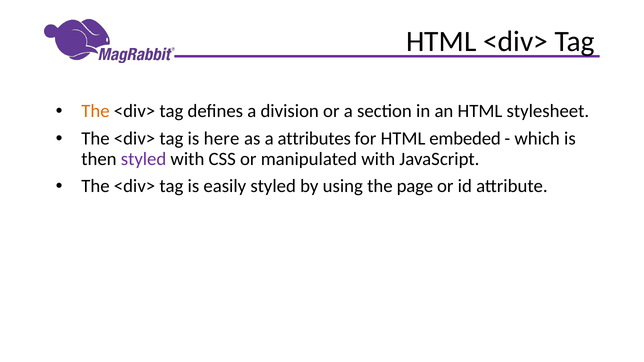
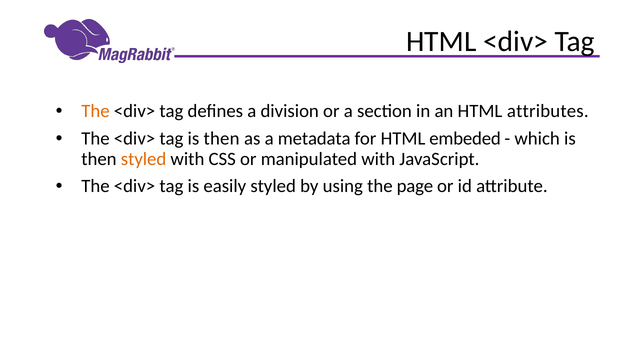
stylesheet: stylesheet -> attributes (548, 111)
tag is here: here -> then (222, 139)
attributes: attributes -> metadata (314, 139)
styled colour: purple -> orange (144, 159)
